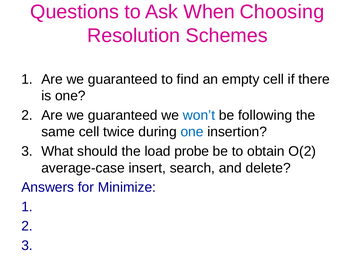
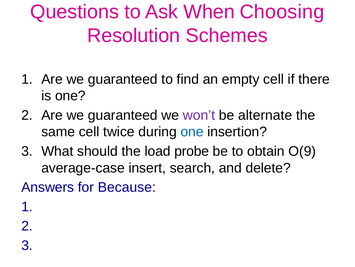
won’t colour: blue -> purple (199, 115)
following: following -> alternate (265, 115)
O(2: O(2 -> O(9 (302, 151)
Minimize: Minimize -> Because (127, 187)
